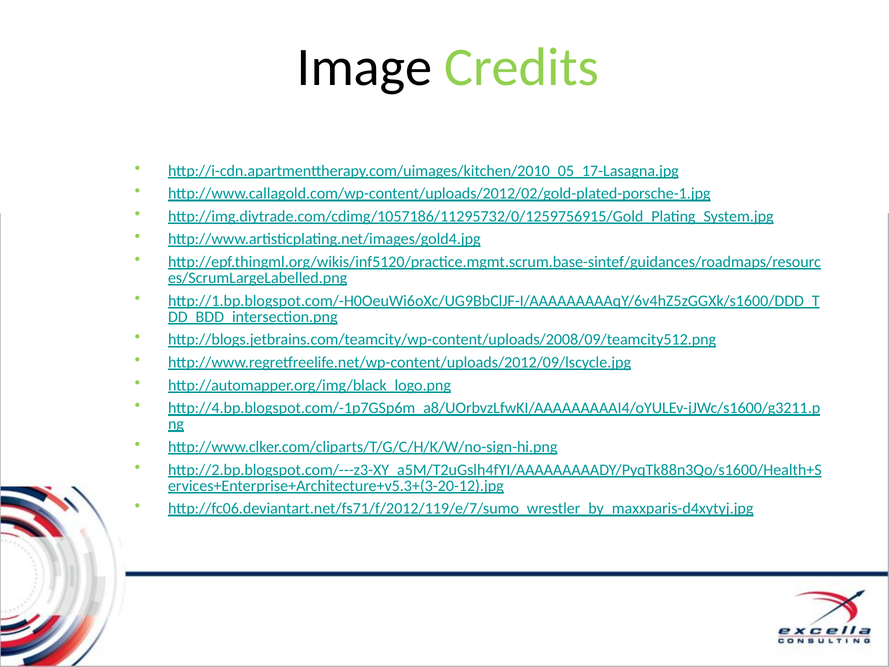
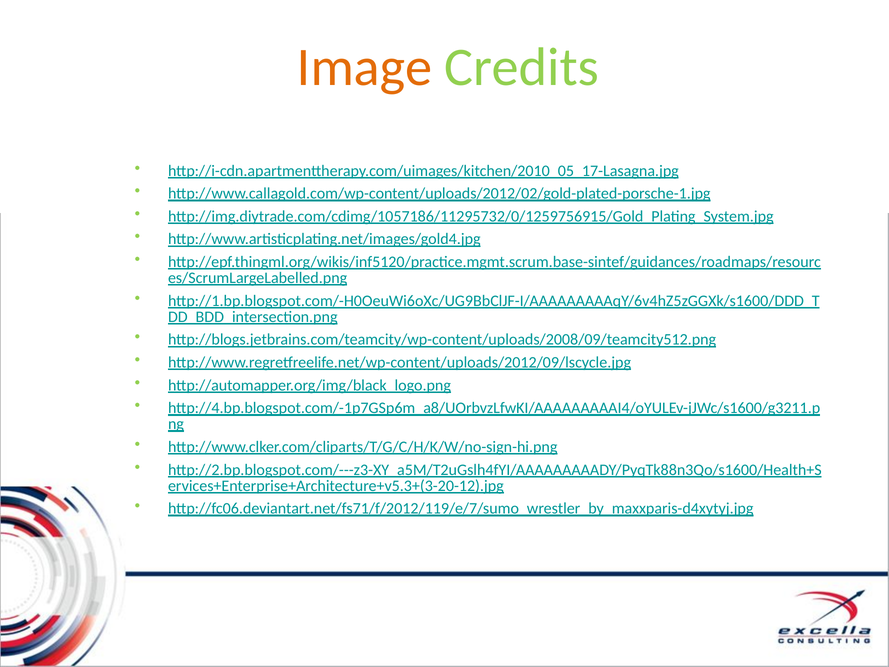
Image colour: black -> orange (365, 67)
